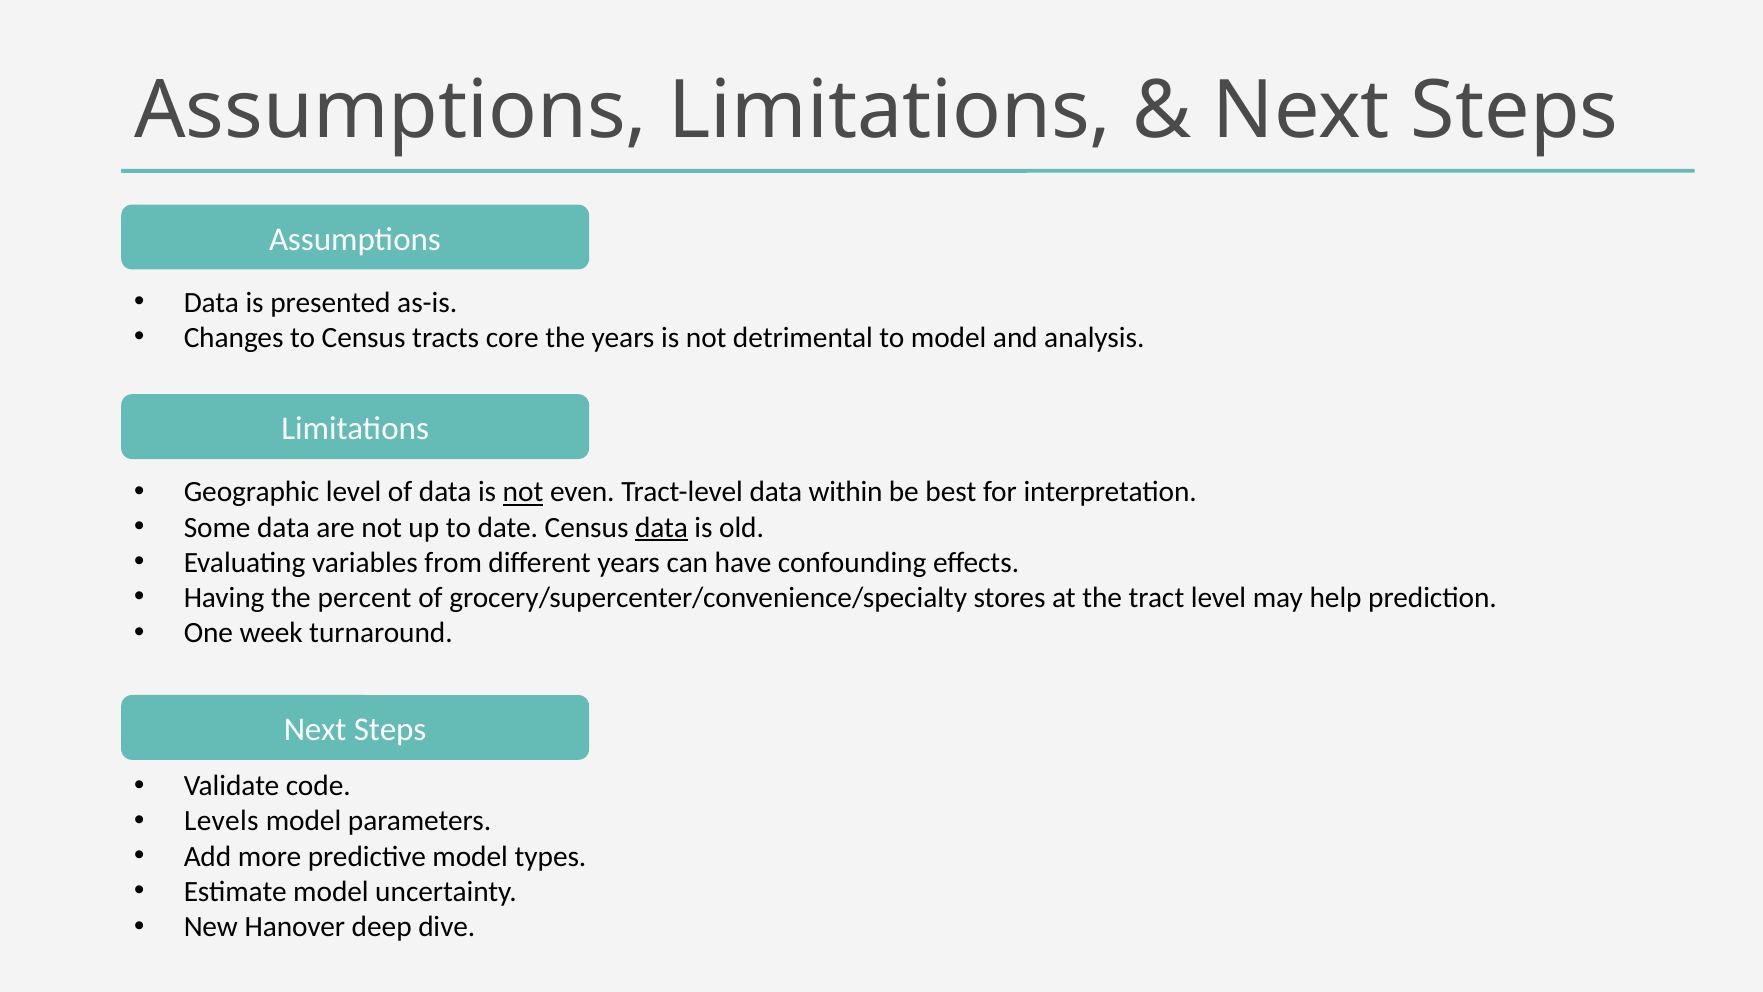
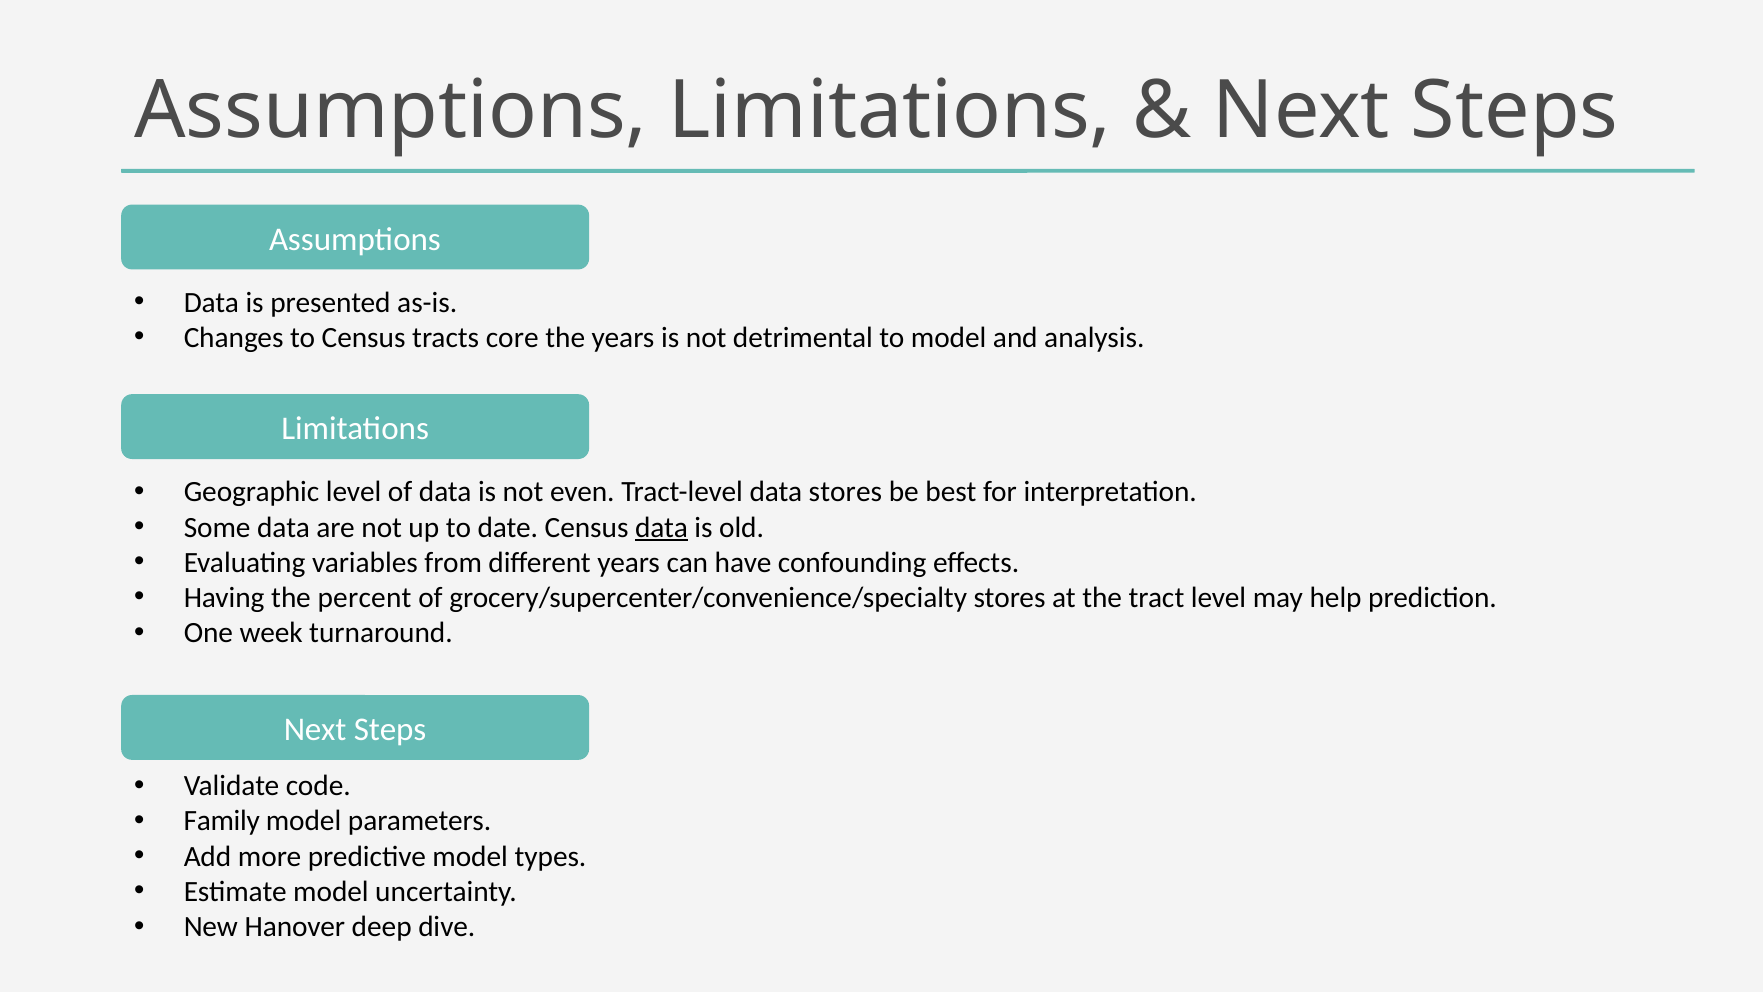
not underline: present -> none (523, 492)
data within: within -> stores (845, 492)
Levels: Levels -> Family (222, 821)
